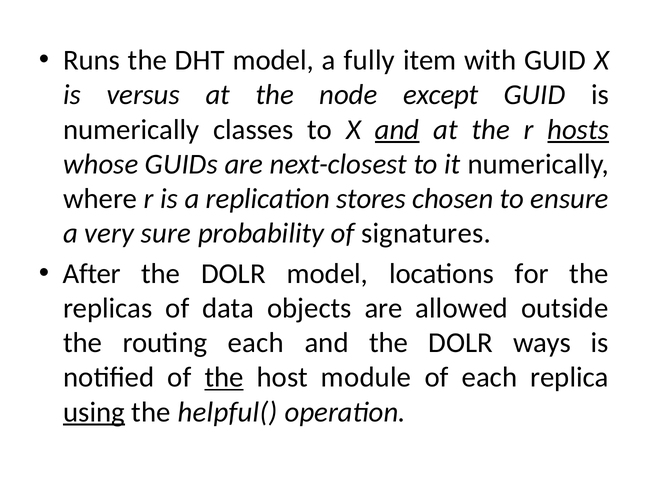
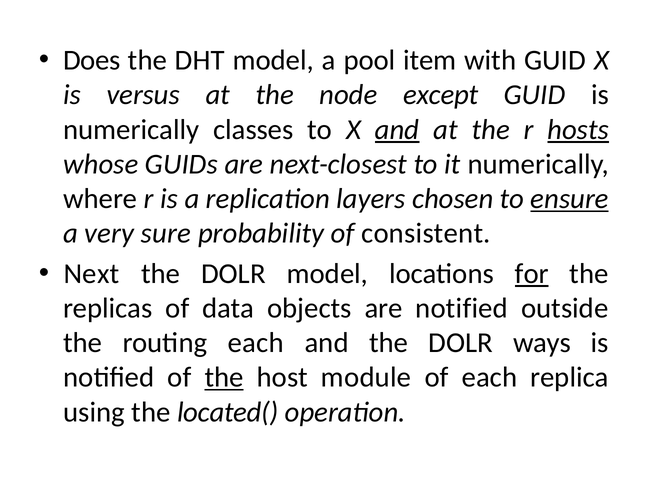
Runs: Runs -> Does (92, 60)
fully: fully -> pool (369, 60)
stores: stores -> layers (371, 199)
ensure underline: none -> present (570, 199)
signatures: signatures -> consistent (426, 233)
After: After -> Next (92, 274)
for underline: none -> present (532, 274)
are allowed: allowed -> notified (462, 308)
using underline: present -> none (94, 412)
helpful(: helpful( -> located( (228, 412)
